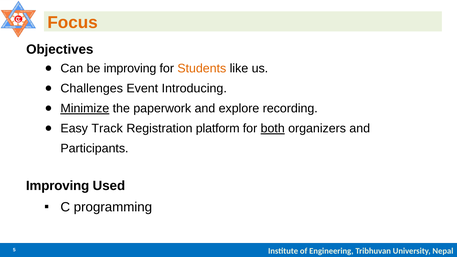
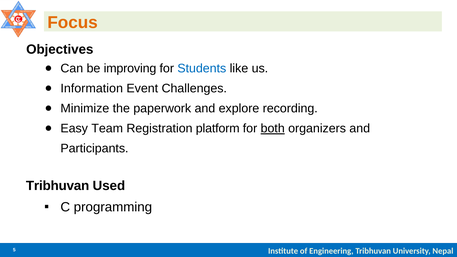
Students colour: orange -> blue (202, 68)
Challenges: Challenges -> Information (92, 88)
Introducing: Introducing -> Challenges (194, 88)
Minimize underline: present -> none (85, 109)
Track: Track -> Team (107, 129)
Improving: Improving -> Tribhuvan (58, 186)
